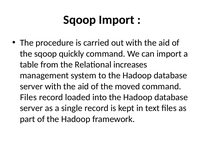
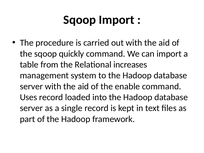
moved: moved -> enable (127, 86)
Files: Files -> Uses (29, 97)
